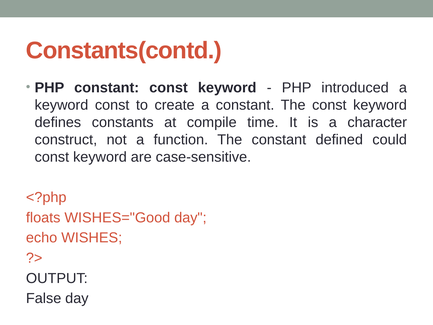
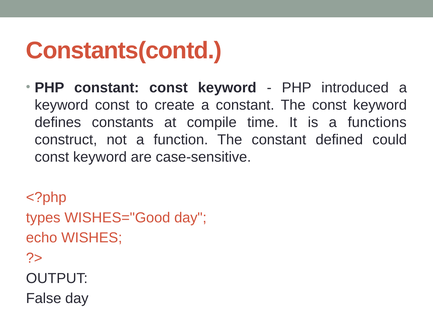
character: character -> functions (377, 122)
floats: floats -> types (43, 217)
